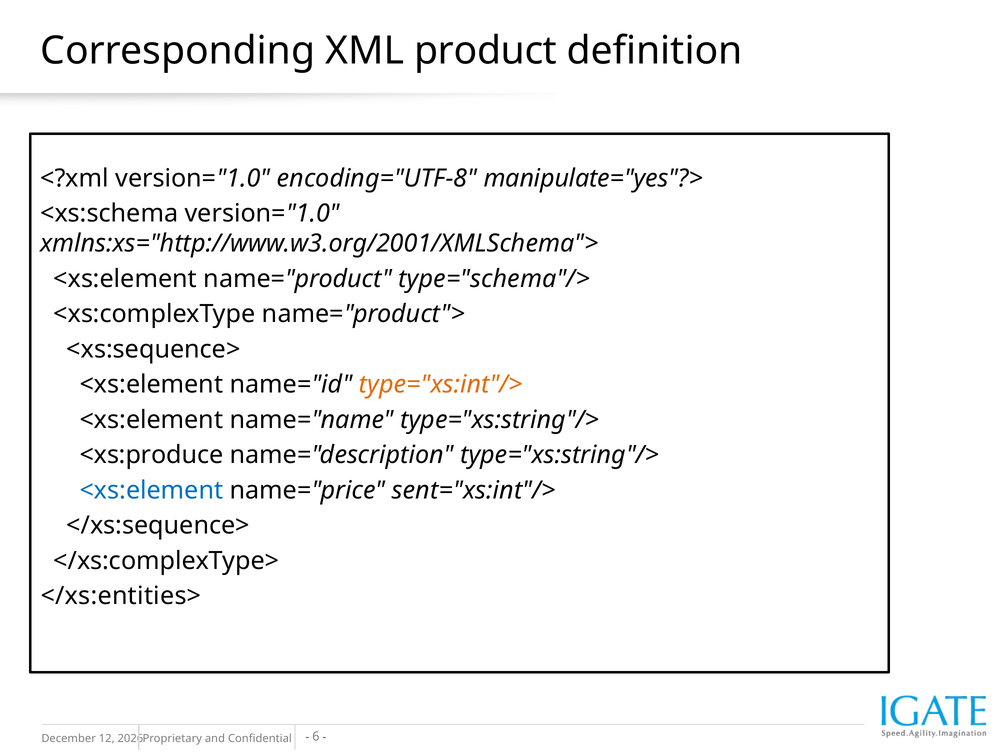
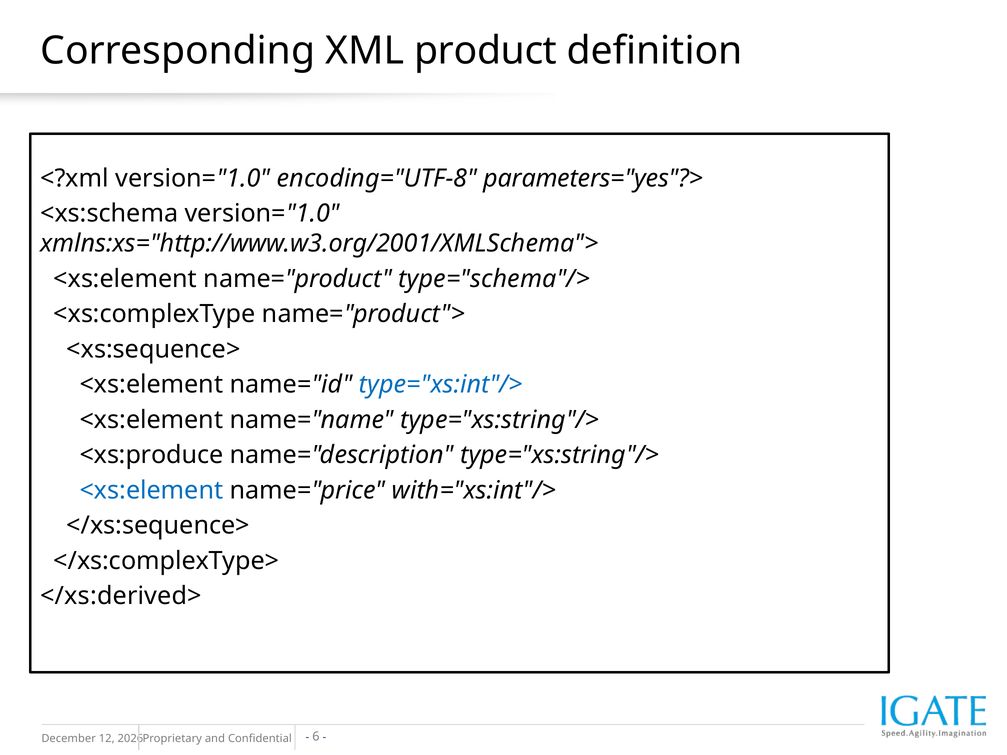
manipulate="yes"?>: manipulate="yes"?> -> parameters="yes"?> (593, 178)
type="xs:int"/> colour: orange -> blue (441, 385)
sent="xs:int"/>: sent="xs:int"/> -> with="xs:int"/> (474, 490)
</xs:entities>: </xs:entities> -> </xs:derived> (121, 596)
